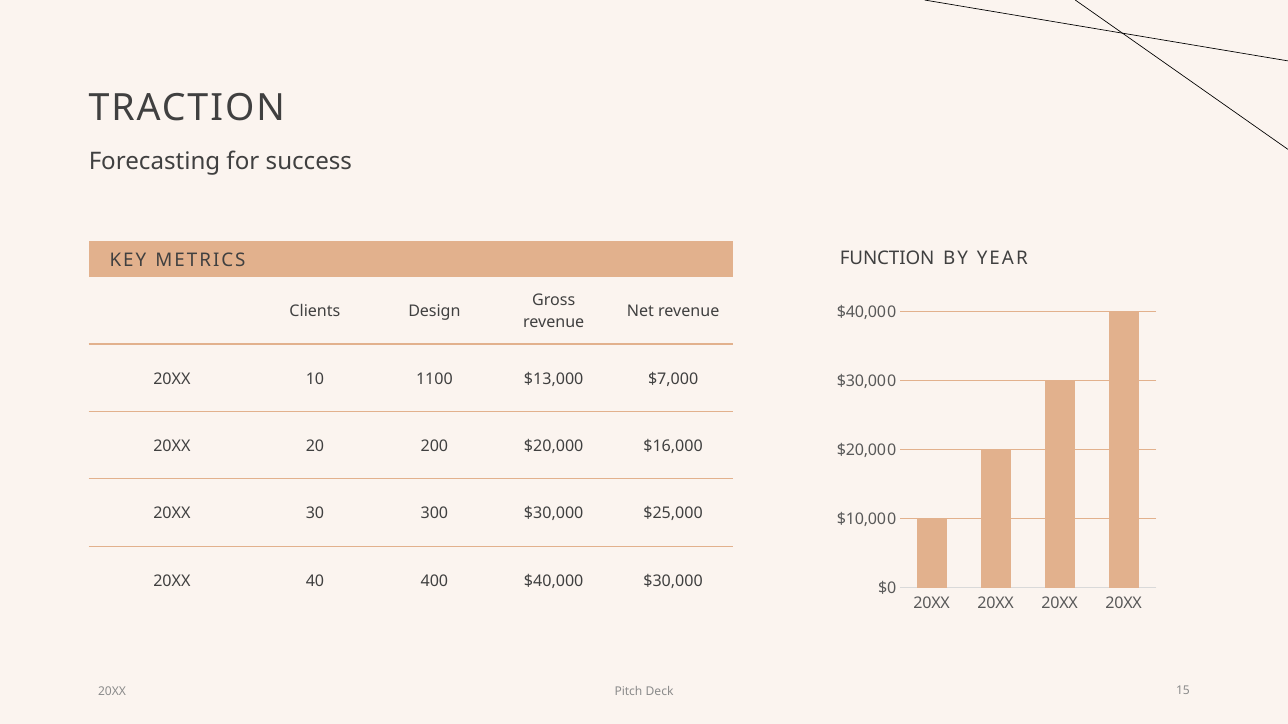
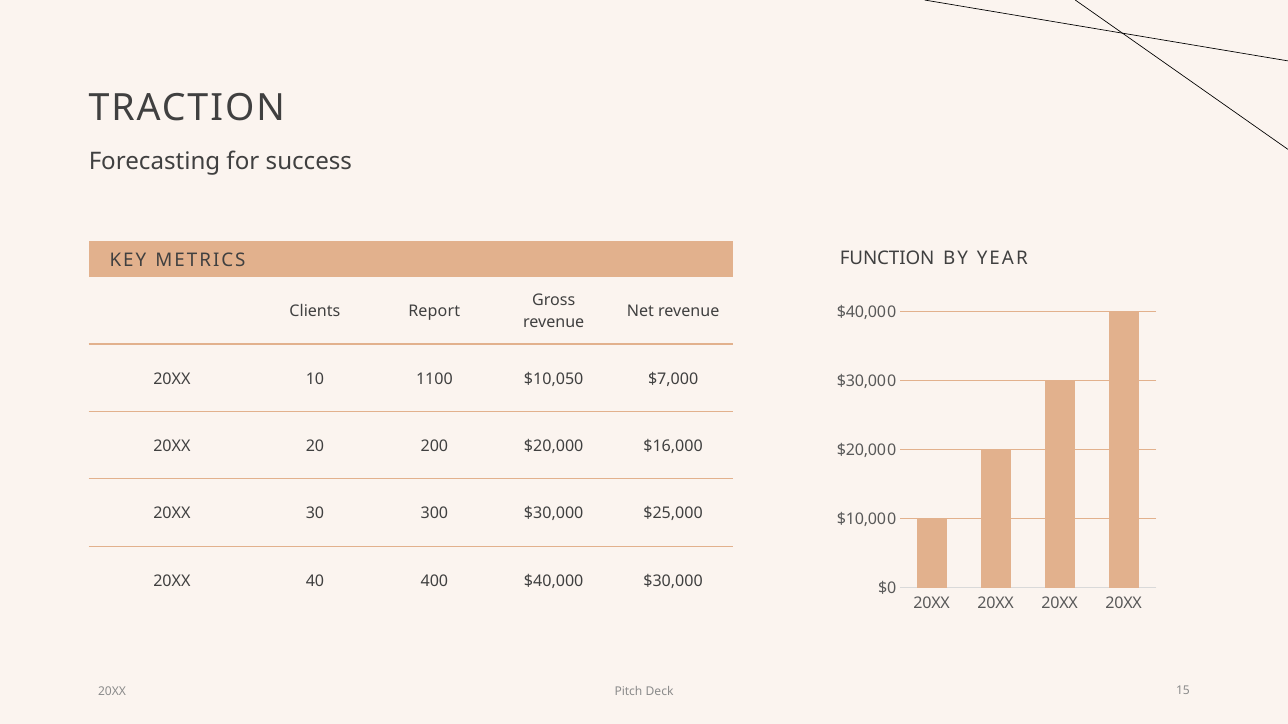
Design: Design -> Report (434, 311)
$13,000: $13,000 -> $10,050 (554, 379)
